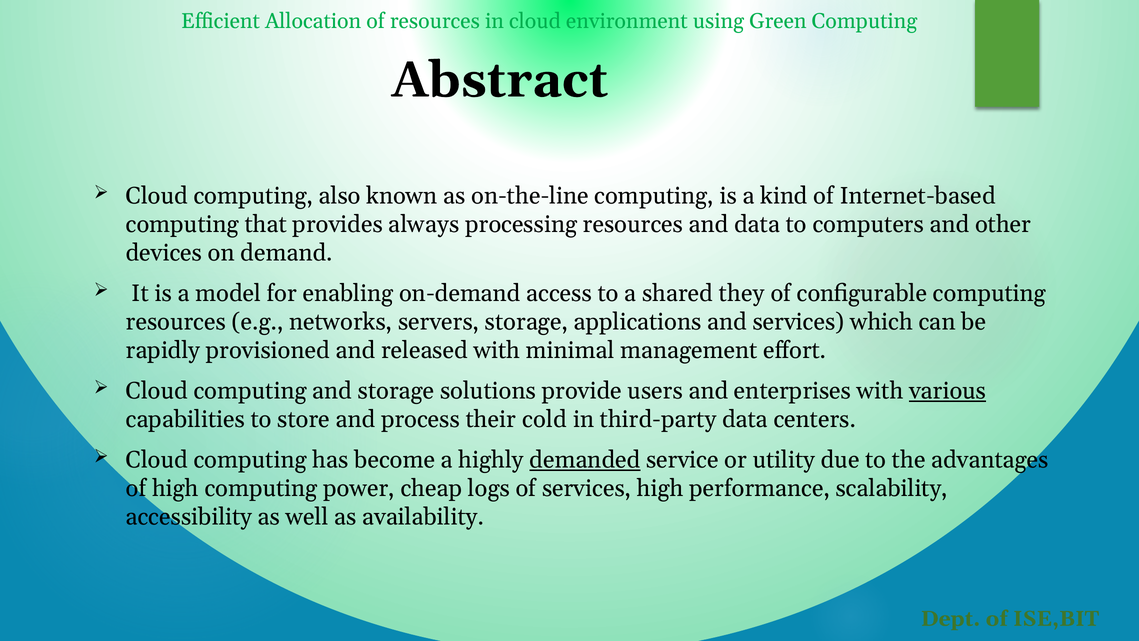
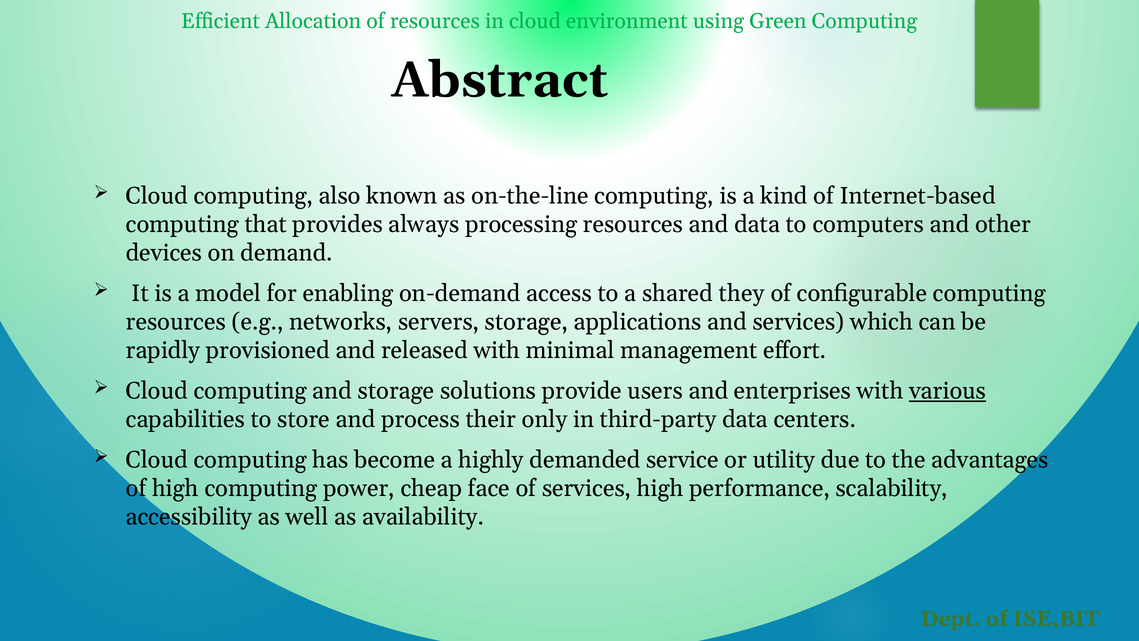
cold: cold -> only (544, 419)
demanded underline: present -> none (585, 460)
logs: logs -> face (489, 488)
